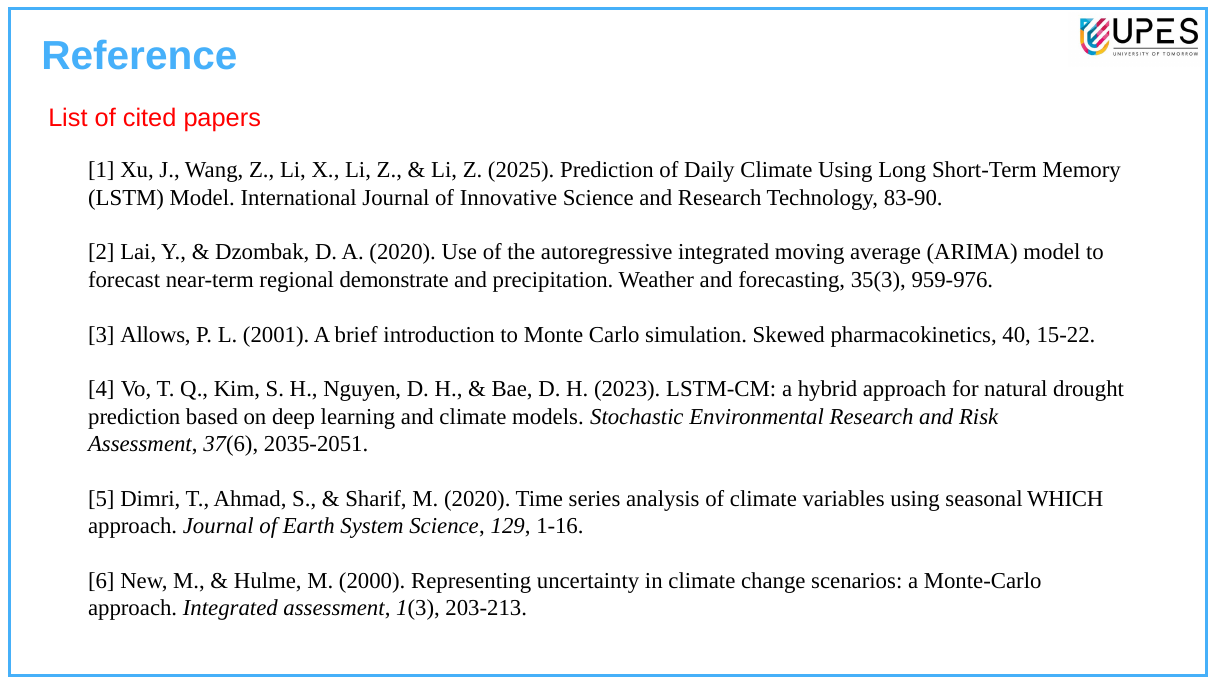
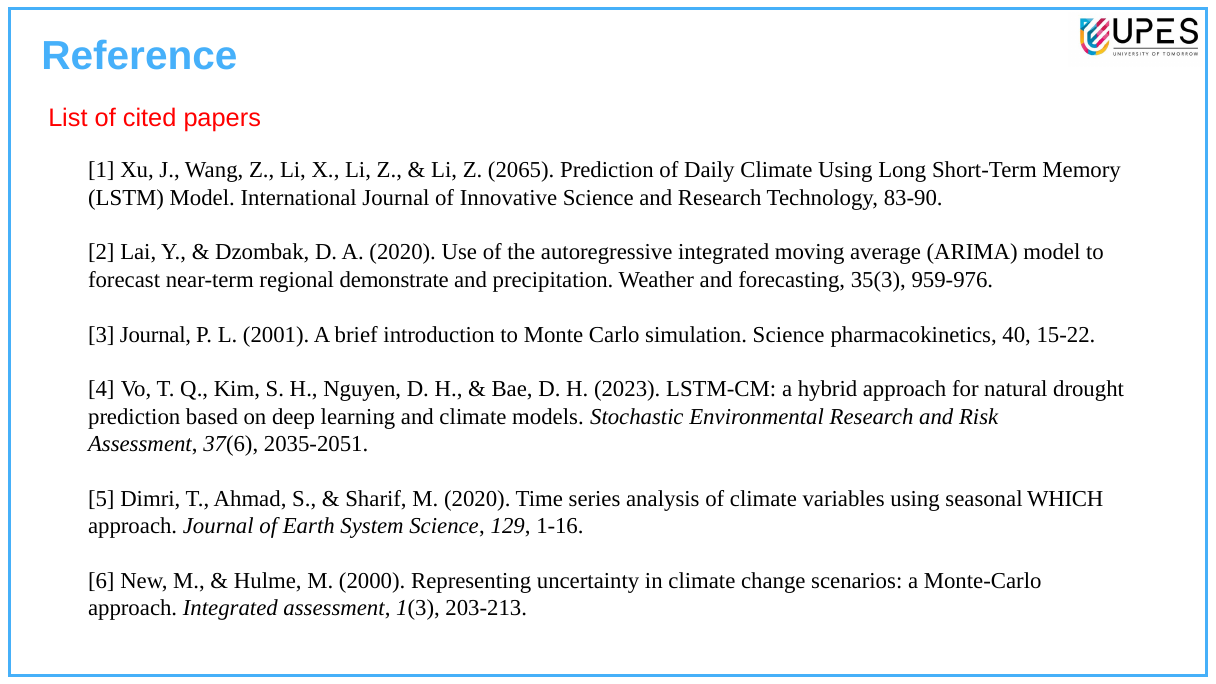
2025: 2025 -> 2065 (521, 170)
3 Allows: Allows -> Journal (155, 334)
simulation Skewed: Skewed -> Science (789, 334)
